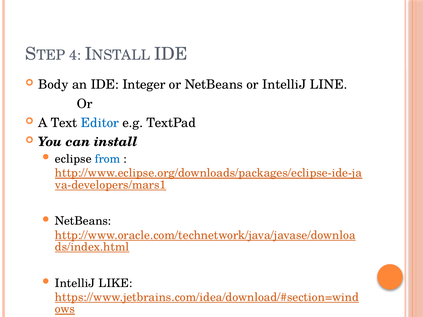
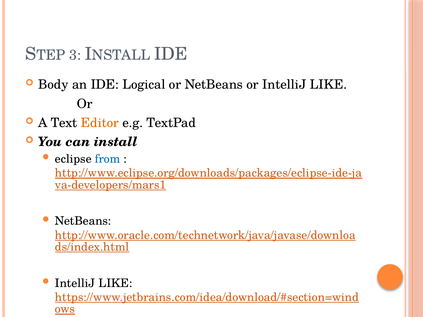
4: 4 -> 3 (75, 55)
Integer: Integer -> Logical (144, 85)
or IntelliJ LINE: LINE -> LIKE (329, 85)
Editor colour: blue -> orange (100, 123)
